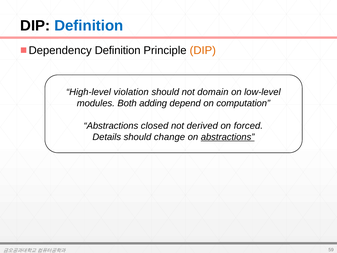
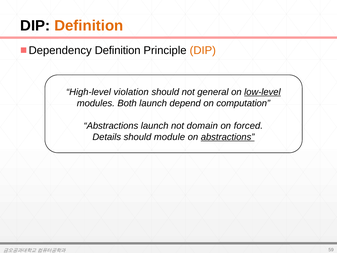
Definition colour: blue -> orange (89, 26)
domain: domain -> general (213, 92)
low-level underline: none -> present (262, 92)
Both adding: adding -> launch (153, 103)
Abstractions closed: closed -> launch (155, 126)
derived: derived -> domain (202, 126)
change: change -> module (169, 137)
